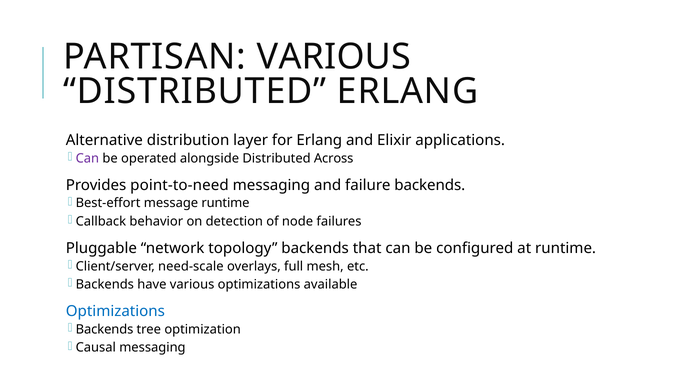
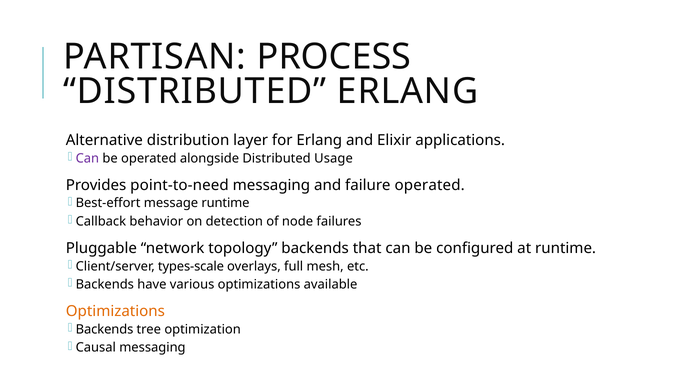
PARTISAN VARIOUS: VARIOUS -> PROCESS (334, 57)
Across: Across -> Usage (334, 158)
failure backends: backends -> operated (430, 185)
need-scale: need-scale -> types-scale (191, 266)
Optimizations colour: blue -> orange (115, 311)
